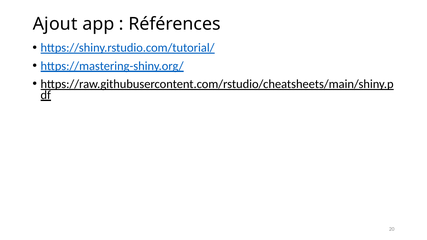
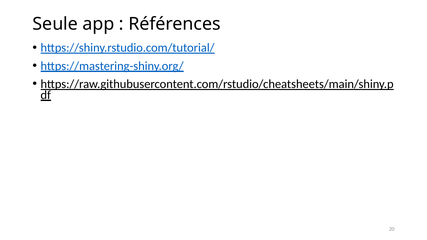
Ajout: Ajout -> Seule (55, 24)
